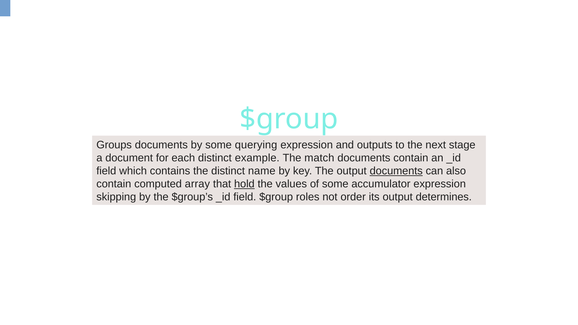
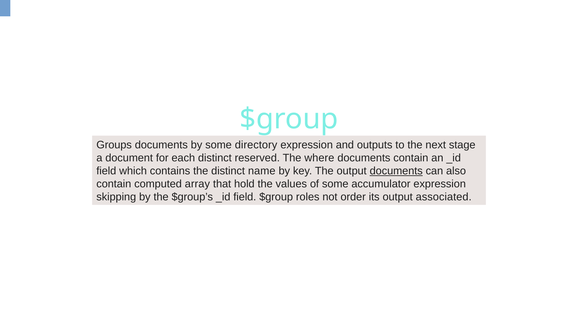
querying: querying -> directory (256, 145)
example: example -> reserved (257, 158)
match: match -> where (319, 158)
hold underline: present -> none (244, 184)
determines: determines -> associated (444, 197)
